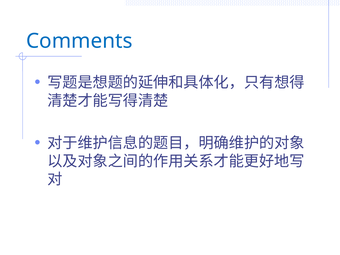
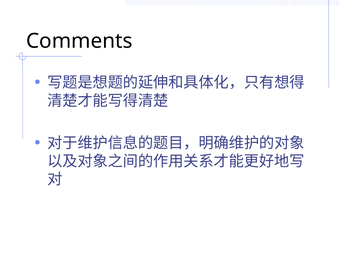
Comments colour: blue -> black (79, 41)
